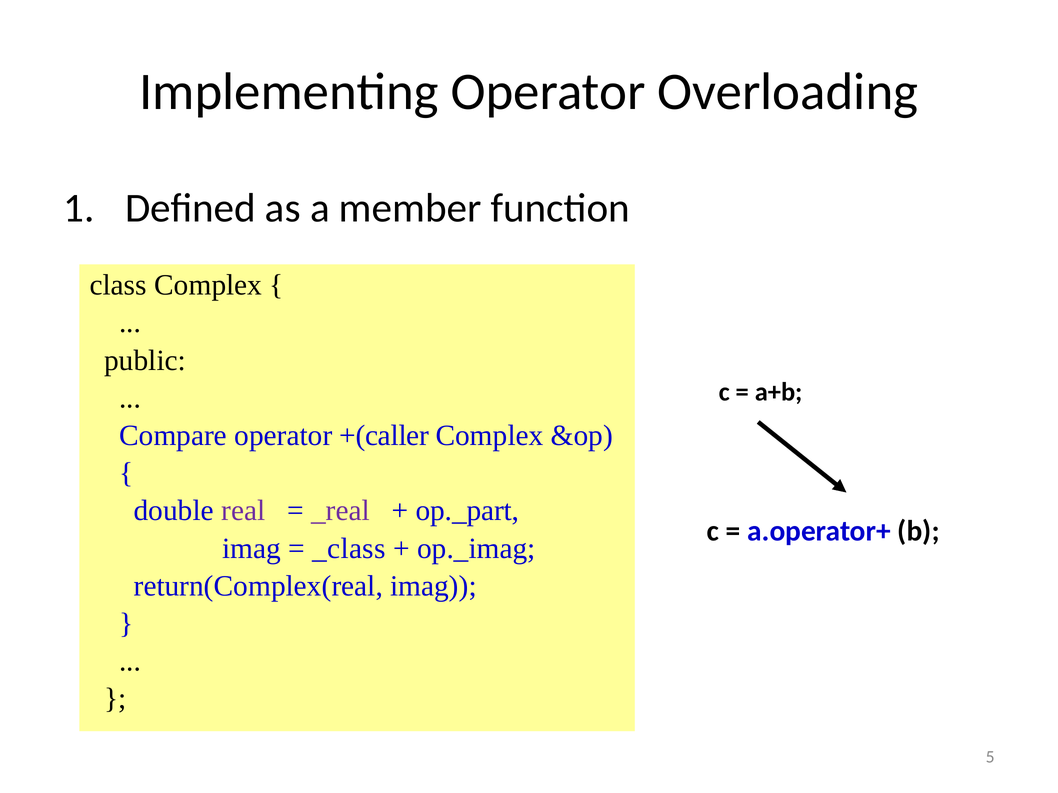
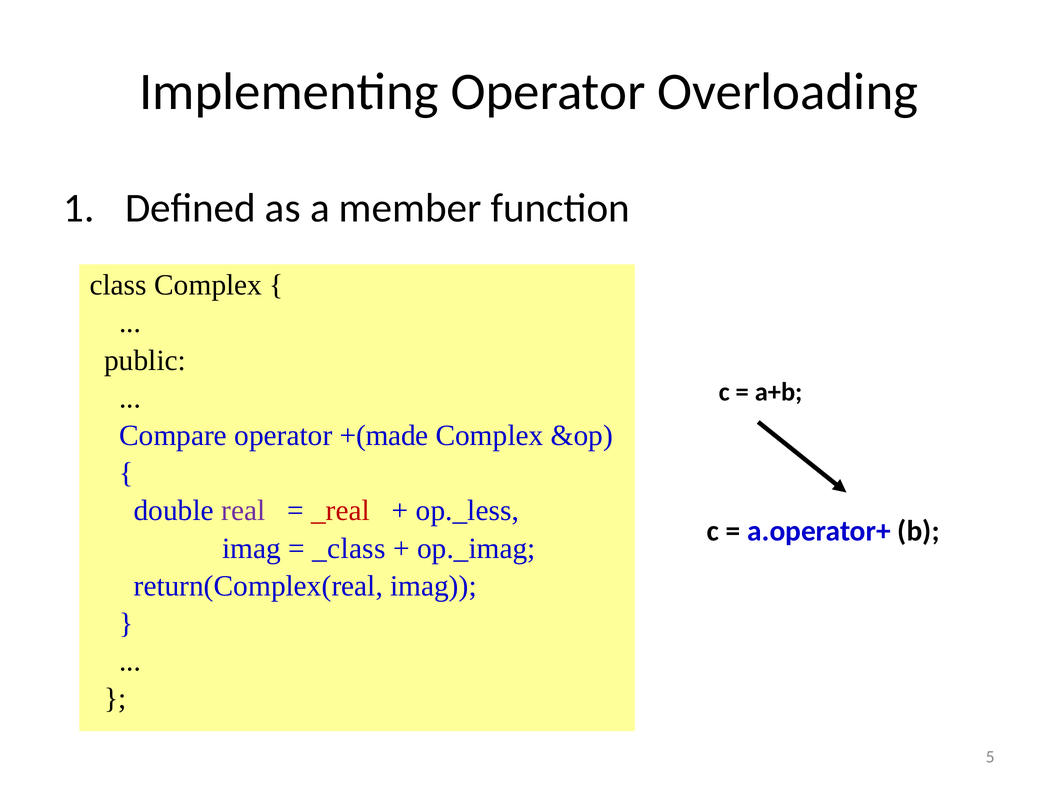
+(caller: +(caller -> +(made (384, 436)
_real colour: purple -> red (341, 511)
op._part: op._part -> op._less (467, 511)
